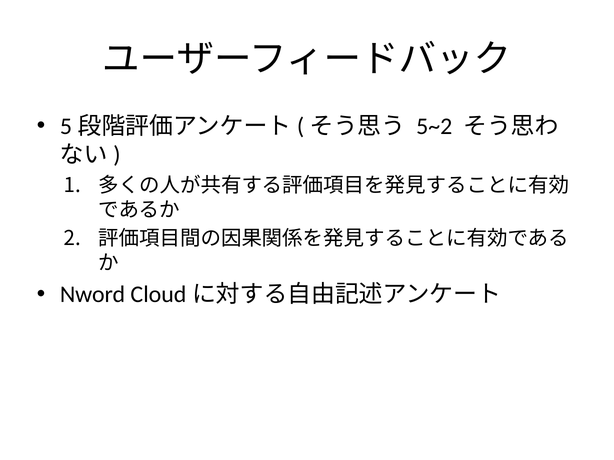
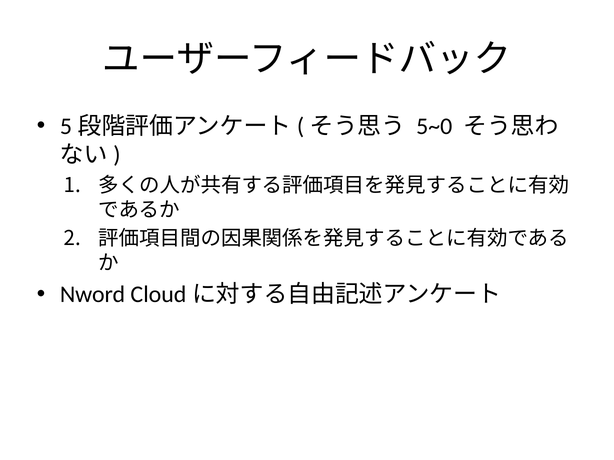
5~2: 5~2 -> 5~0 (434, 126)
